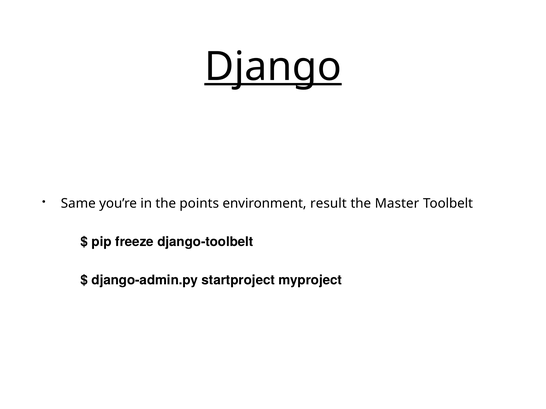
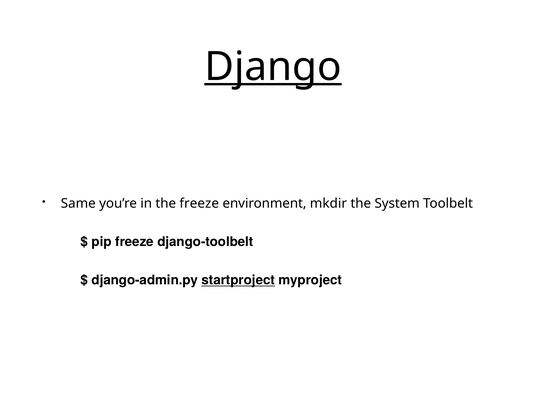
the points: points -> freeze (199, 204)
result: result -> mkdir (328, 204)
Master: Master -> System (397, 204)
startproject underline: none -> present (238, 281)
